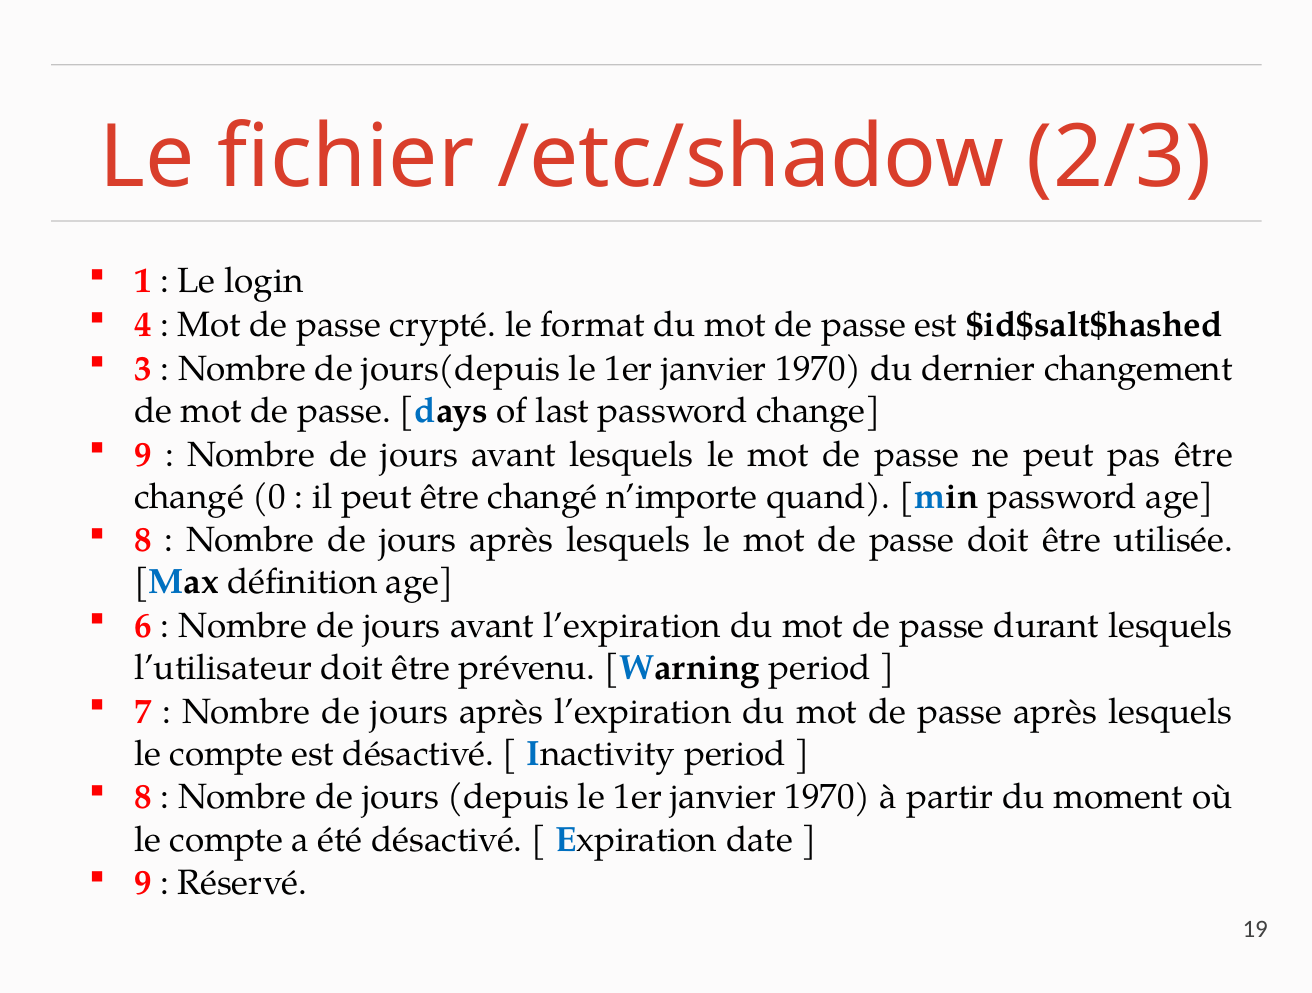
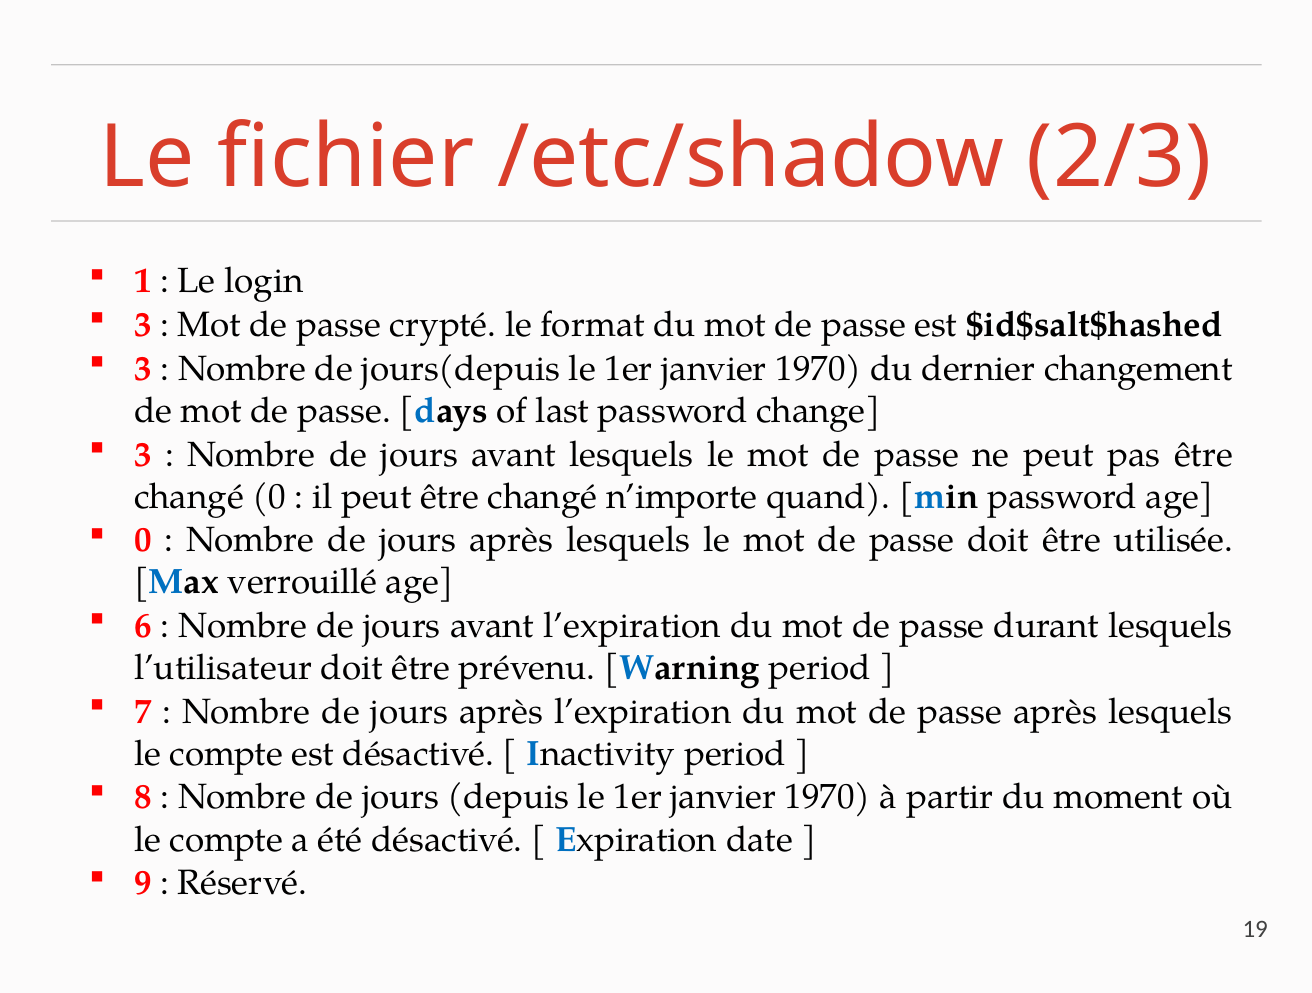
4: 4 -> 3 (143, 325)
9: 9 -> 3 (143, 454)
8: 8 -> 0 (143, 540)
définition: définition -> verrouillé (303, 582)
